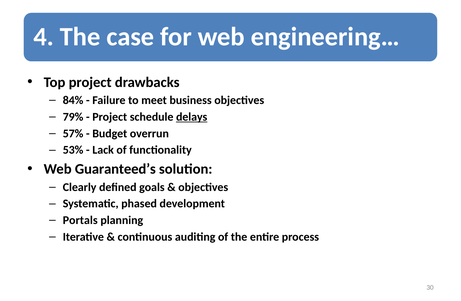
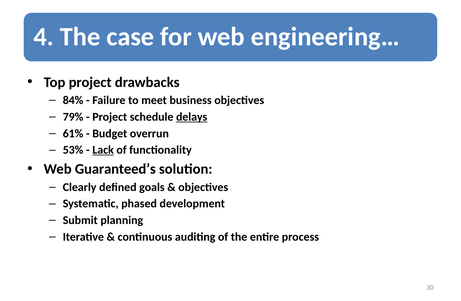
57%: 57% -> 61% (73, 133)
Lack underline: none -> present (103, 150)
Portals: Portals -> Submit (80, 220)
